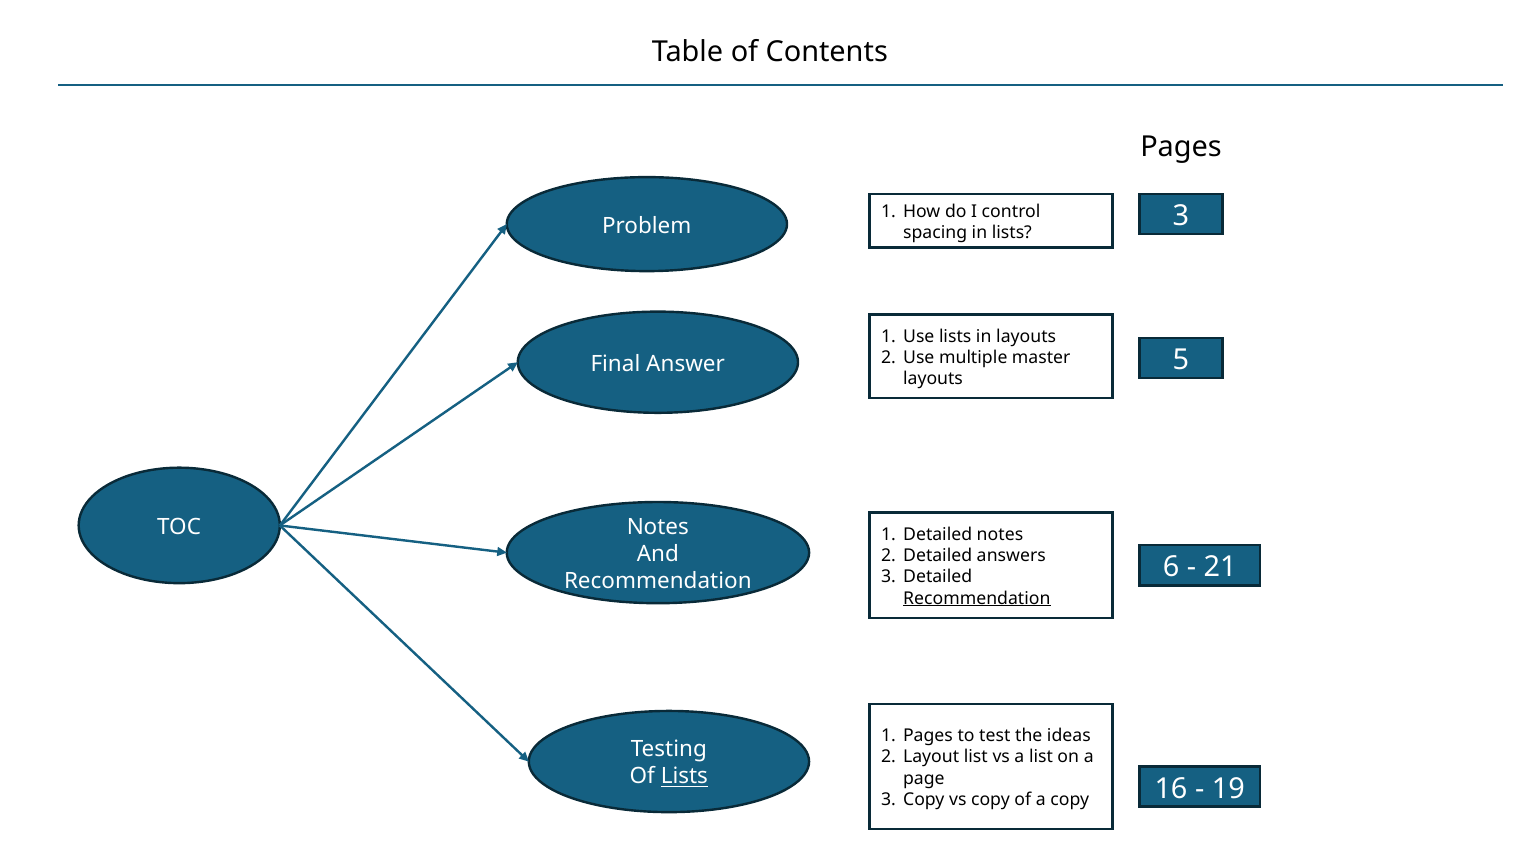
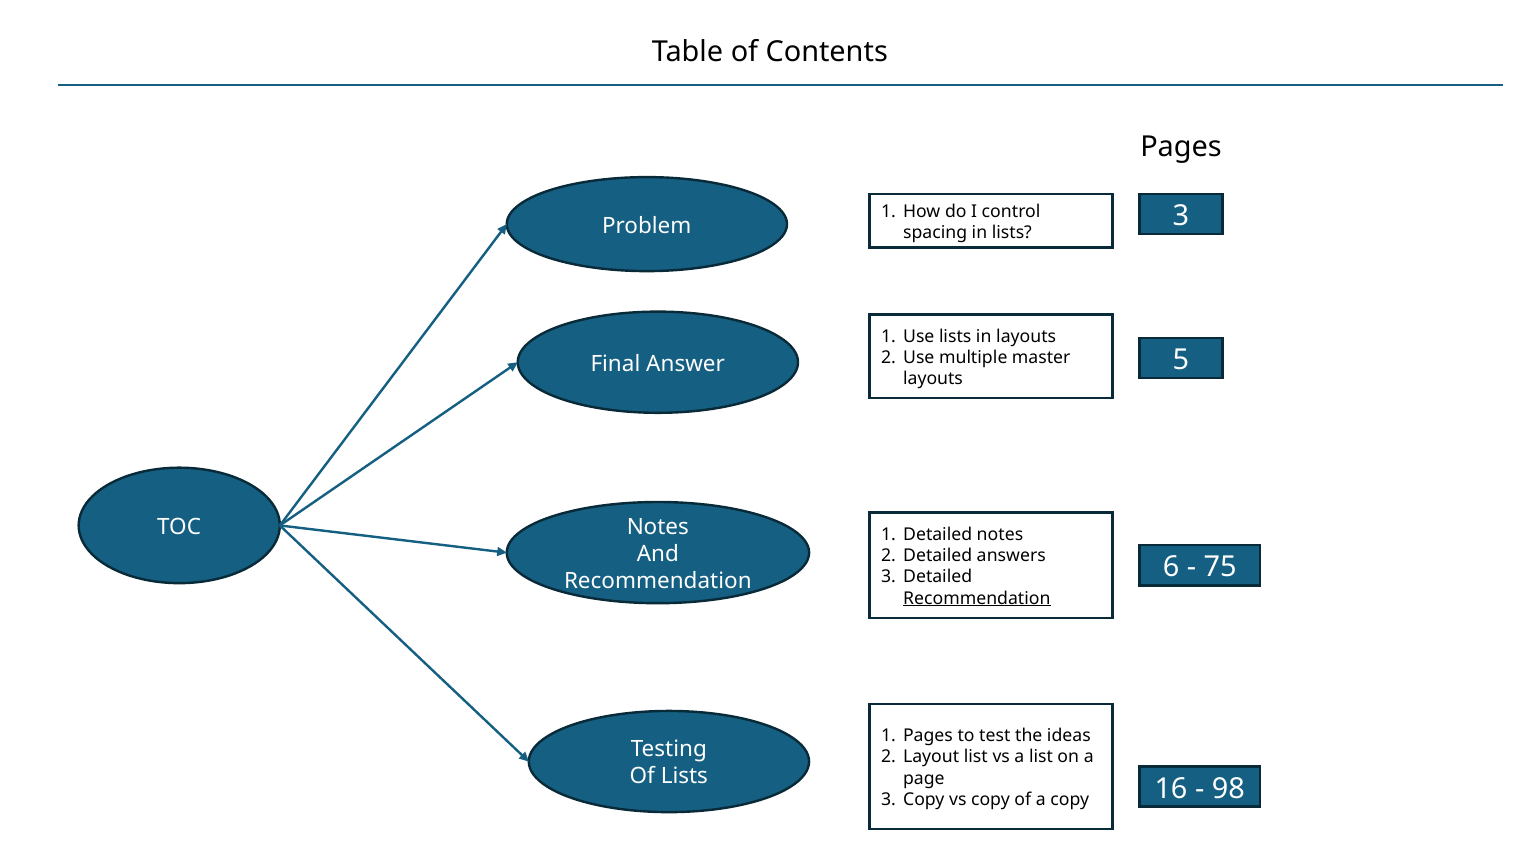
21: 21 -> 75 (1220, 568)
Lists underline: present -> none (684, 777)
19: 19 -> 98 (1228, 789)
